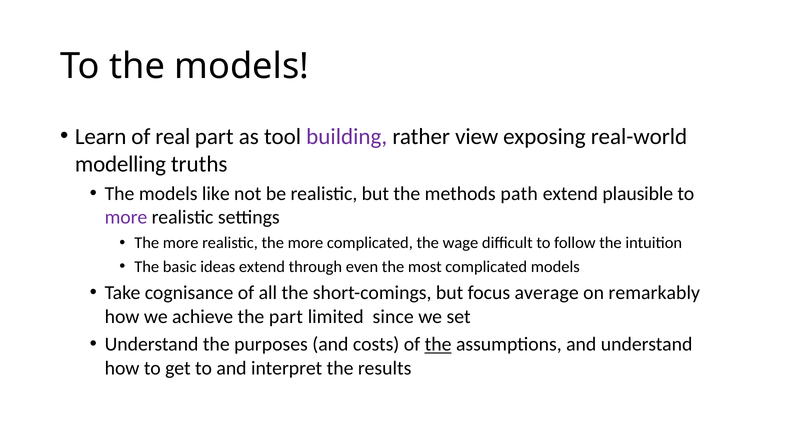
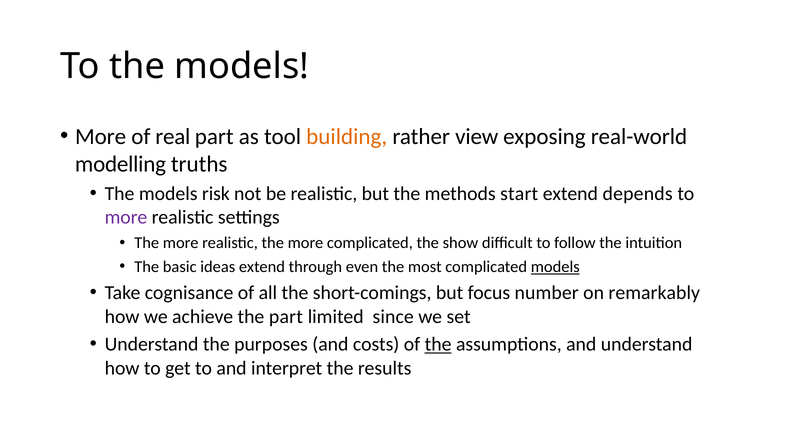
Learn: Learn -> More (101, 137)
building colour: purple -> orange (347, 137)
like: like -> risk (216, 194)
path: path -> start (519, 194)
plausible: plausible -> depends (638, 194)
wage: wage -> show (460, 243)
models underline: none -> present (555, 267)
average: average -> number (547, 293)
